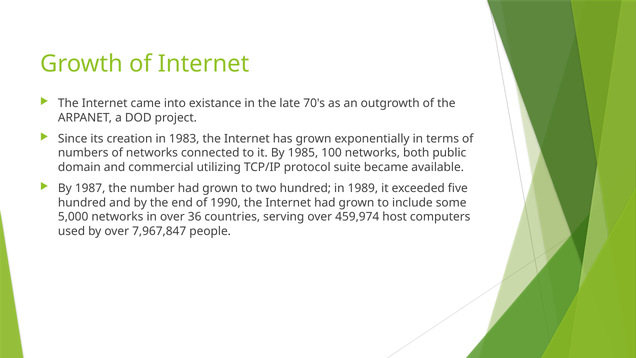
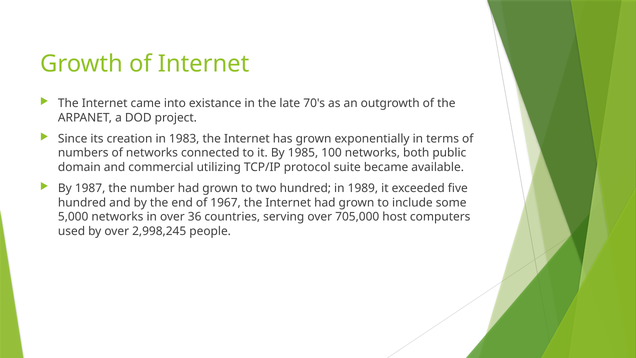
1990: 1990 -> 1967 (226, 202)
459,974: 459,974 -> 705,000 (357, 217)
7,967,847: 7,967,847 -> 2,998,245 (159, 231)
